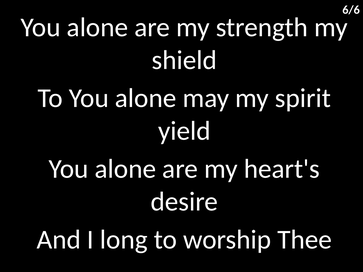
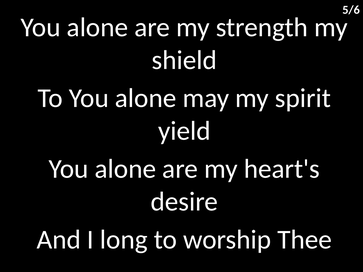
6/6: 6/6 -> 5/6 (351, 10)
